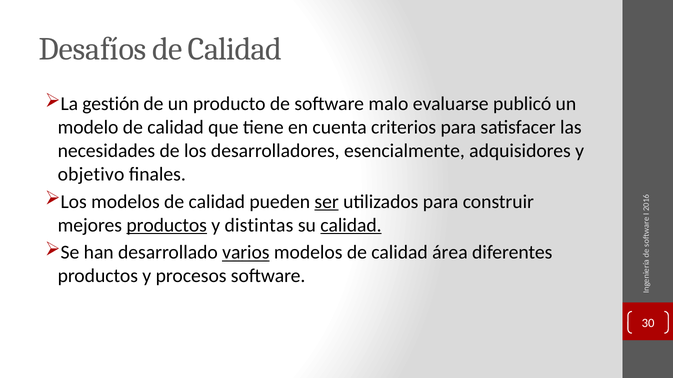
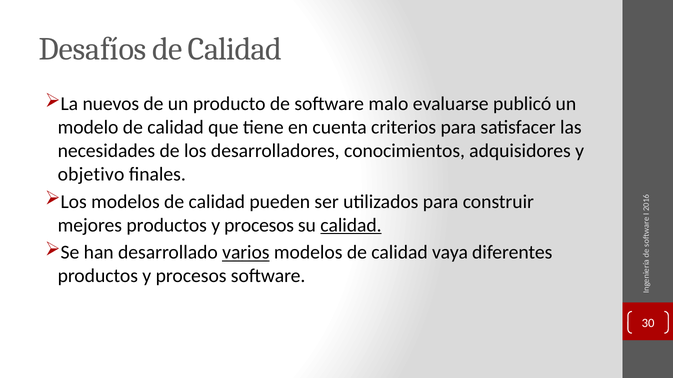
gestión: gestión -> nuevos (111, 104)
esencialmente: esencialmente -> conocimientos (404, 151)
ser underline: present -> none (327, 202)
productos underline: present -> none (167, 225)
distintas: distintas -> procesos (259, 225)
área: área -> vaya (450, 253)
